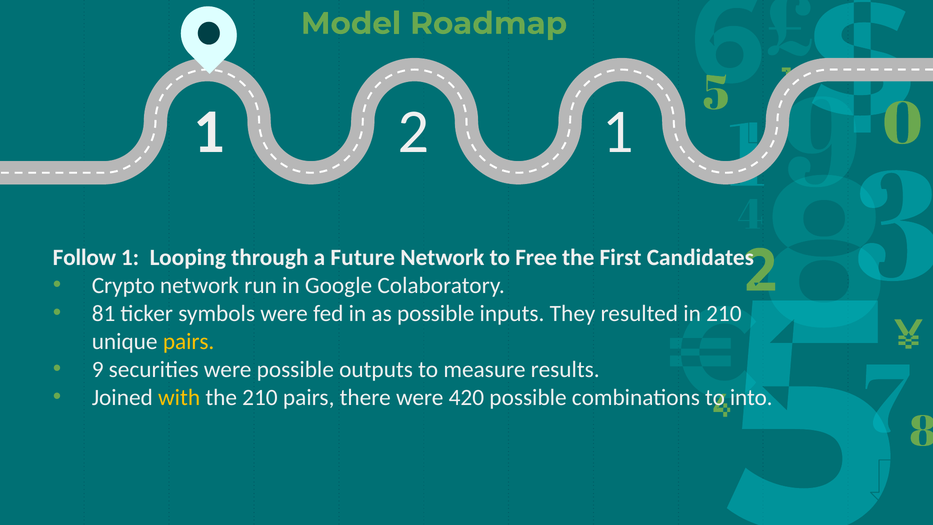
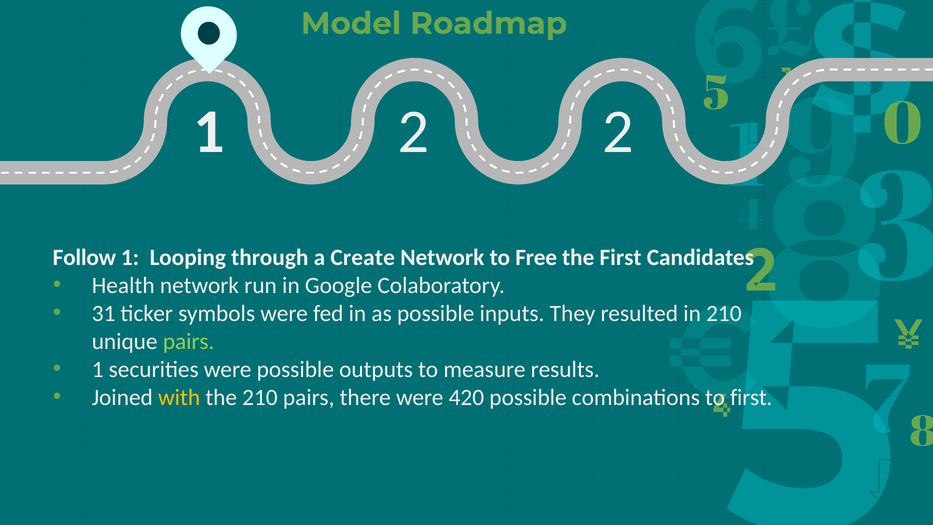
1 1: 1 -> 2 (618, 131)
Future: Future -> Create (363, 257)
Crypto: Crypto -> Health (123, 285)
81: 81 -> 31 (104, 313)
pairs colour: yellow -> light green (189, 341)
9: 9 -> 1 (98, 369)
to into: into -> first (751, 397)
